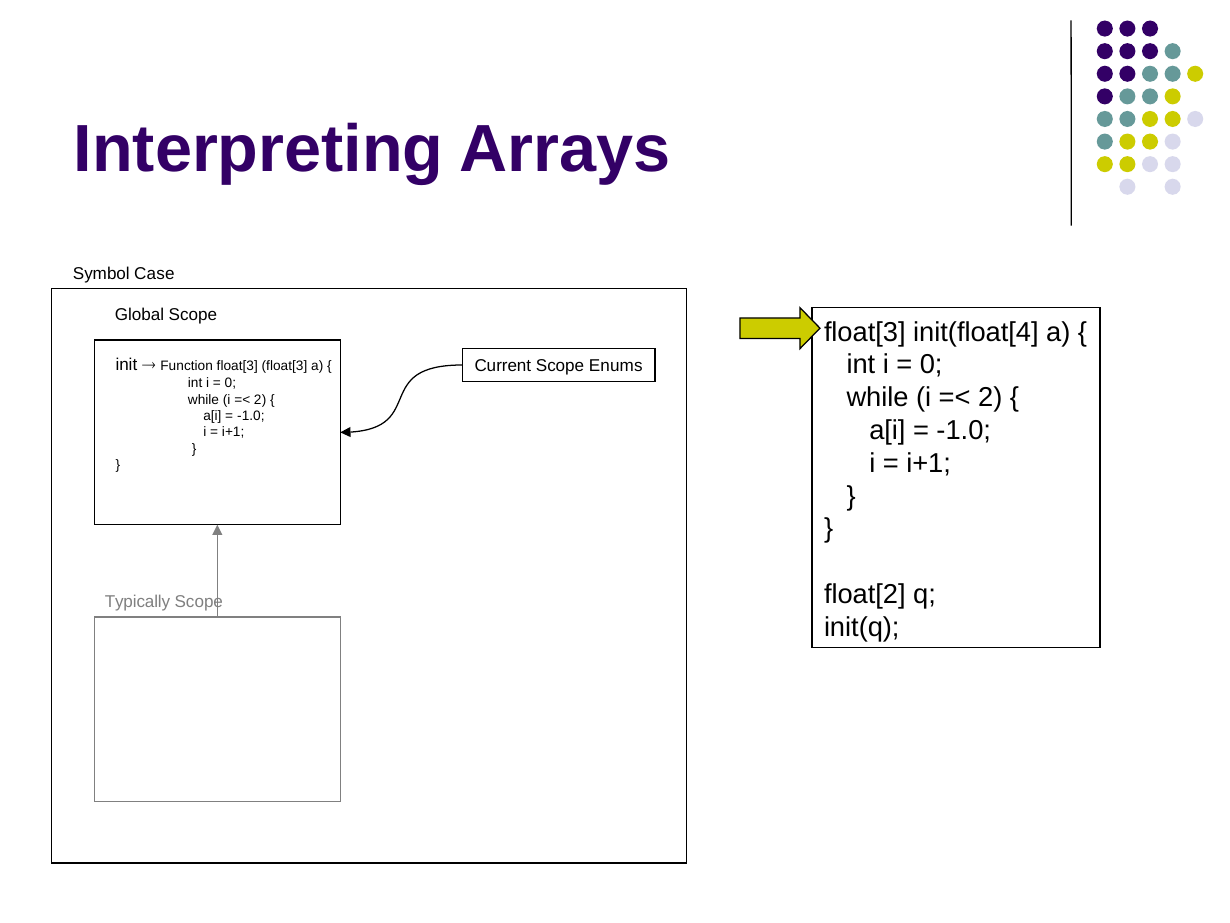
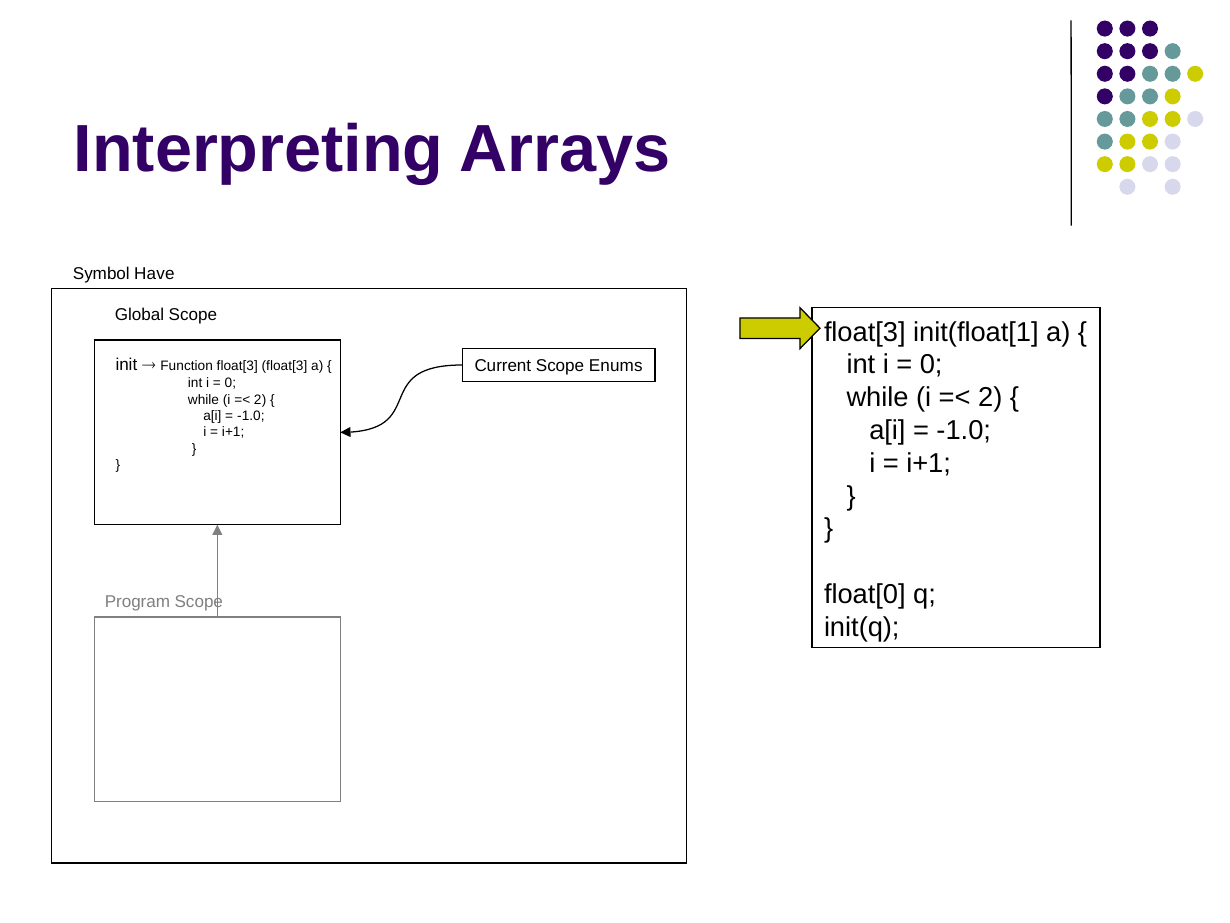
Case: Case -> Have (154, 274)
init(float[4: init(float[4 -> init(float[1 (976, 332)
float[2: float[2 -> float[0 (865, 594)
Typically: Typically -> Program (137, 602)
